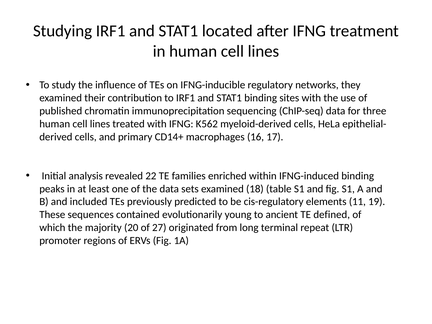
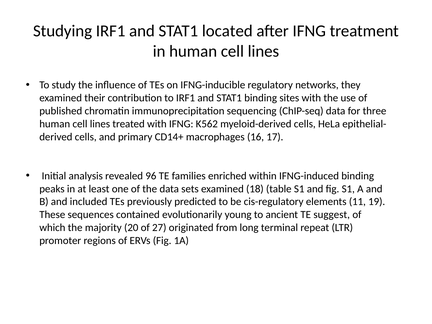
22: 22 -> 96 (151, 176)
defined: defined -> suggest (332, 215)
